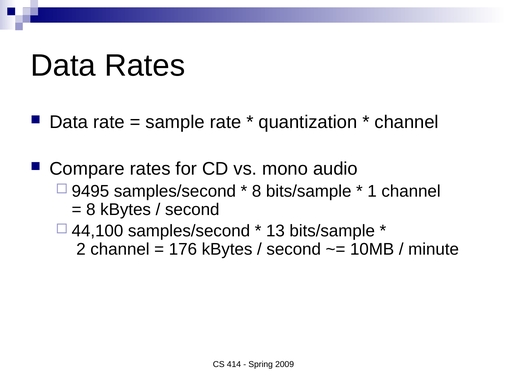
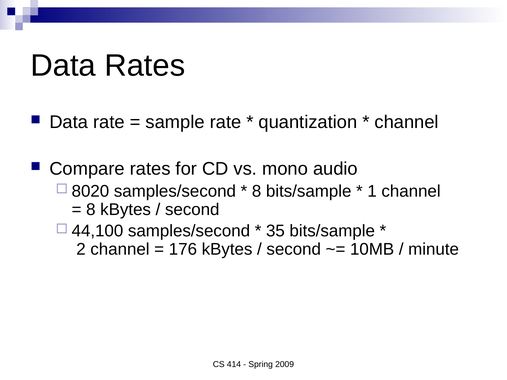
9495: 9495 -> 8020 (90, 191)
13: 13 -> 35 (275, 231)
